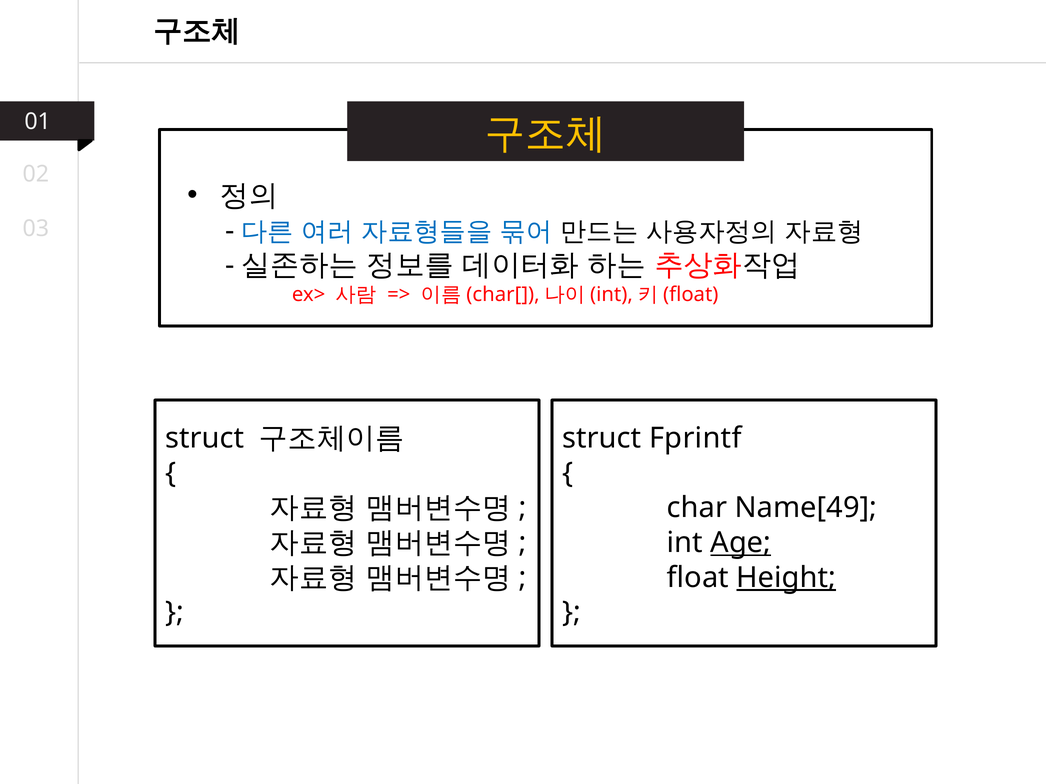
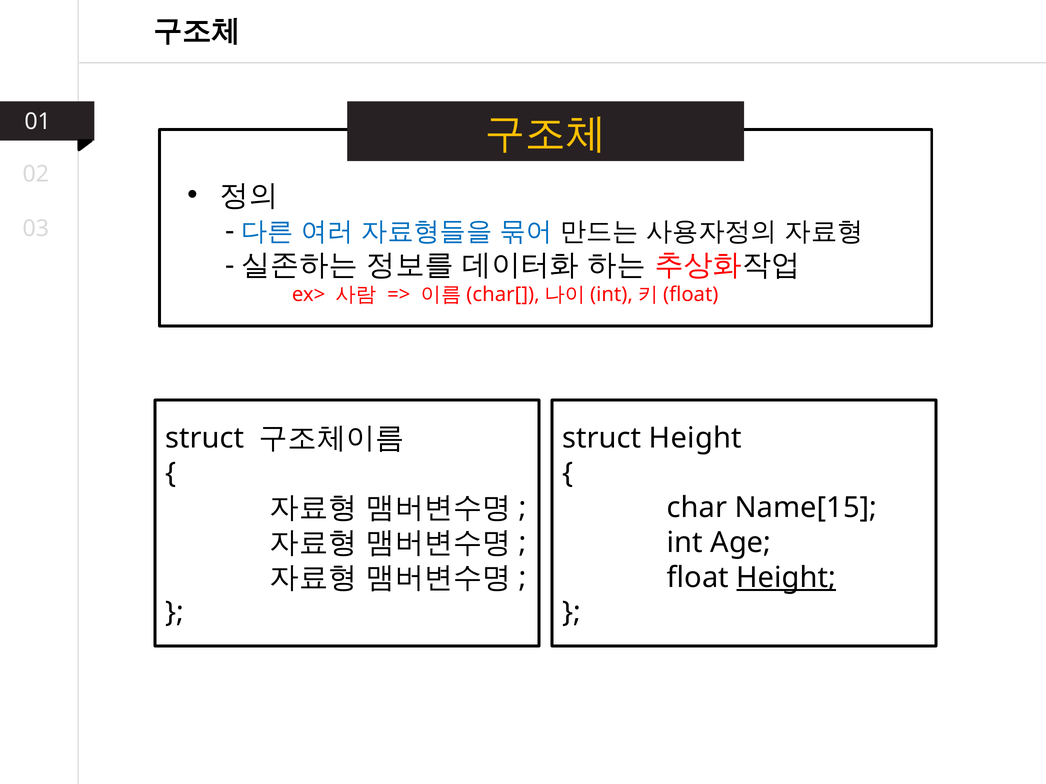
struct Fprintf: Fprintf -> Height (695, 438)
Name[49: Name[49 -> Name[15 (806, 508)
Age underline: present -> none (741, 543)
